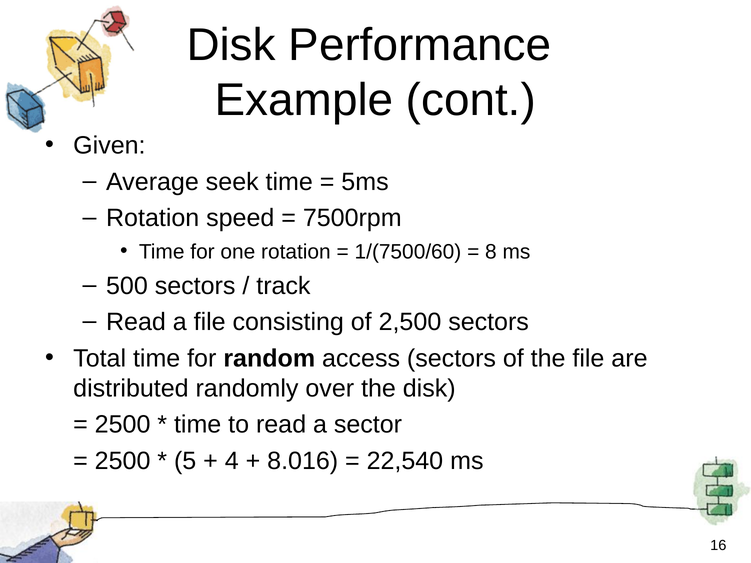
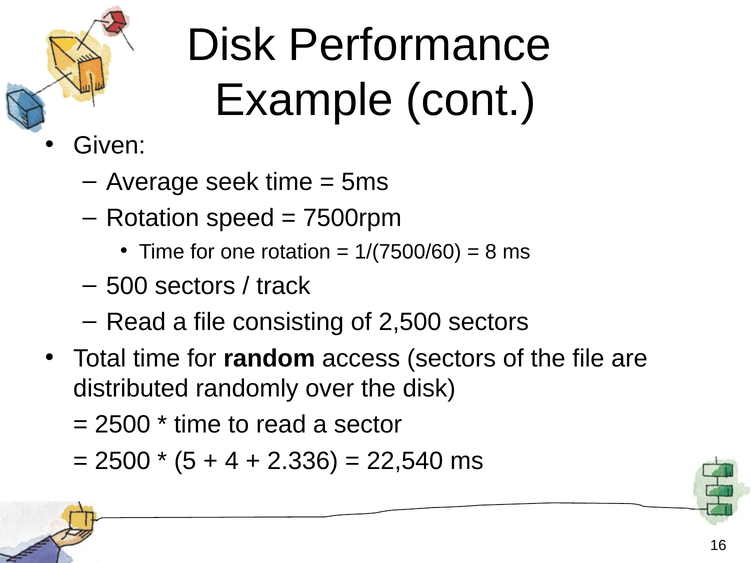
8.016: 8.016 -> 2.336 (303, 461)
